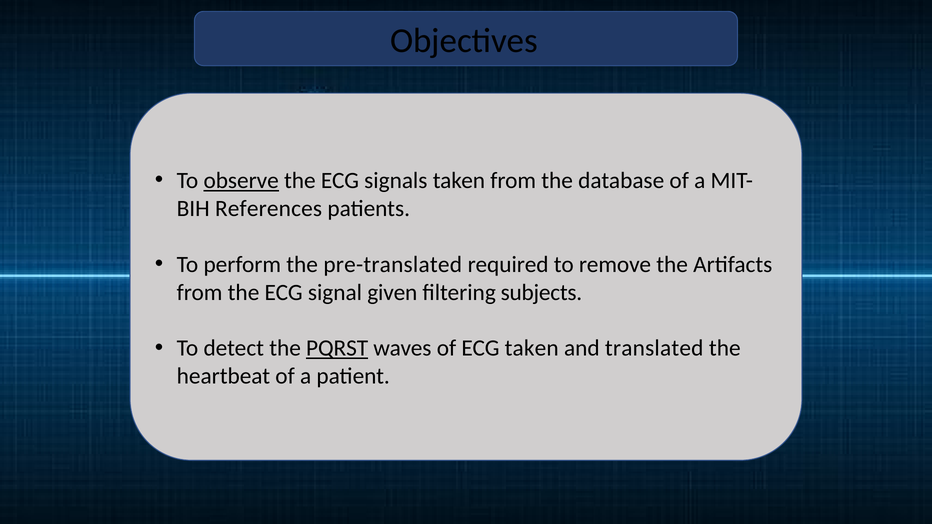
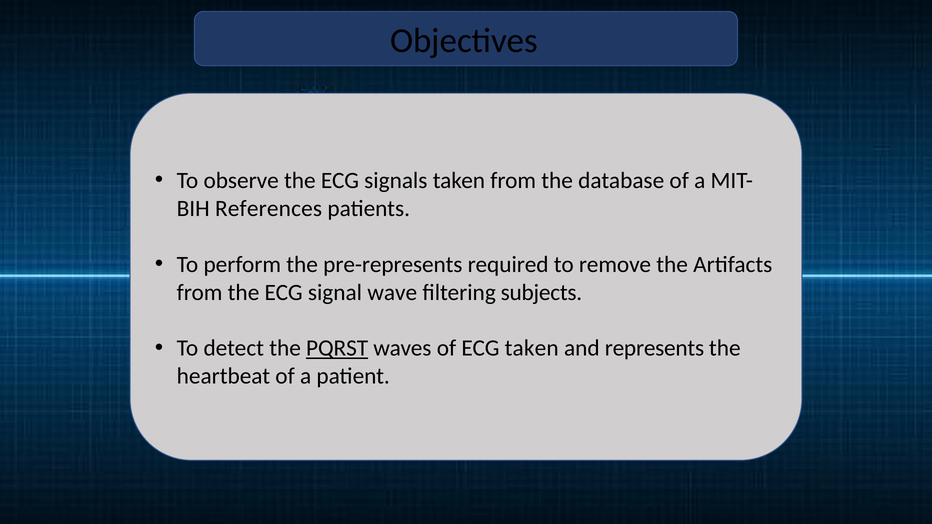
observe underline: present -> none (241, 181)
pre-translated: pre-translated -> pre-represents (393, 265)
given: given -> wave (392, 292)
translated: translated -> represents (654, 348)
